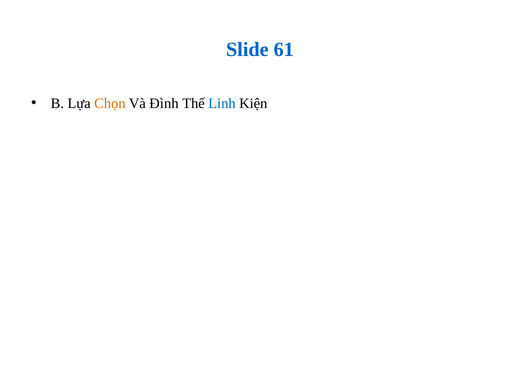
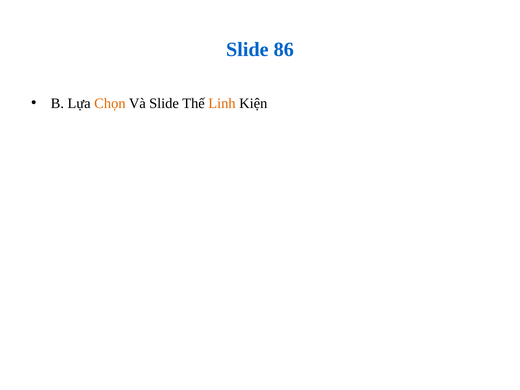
61: 61 -> 86 (284, 50)
Và Đình: Đình -> Slide (164, 103)
Linh colour: blue -> orange (222, 103)
